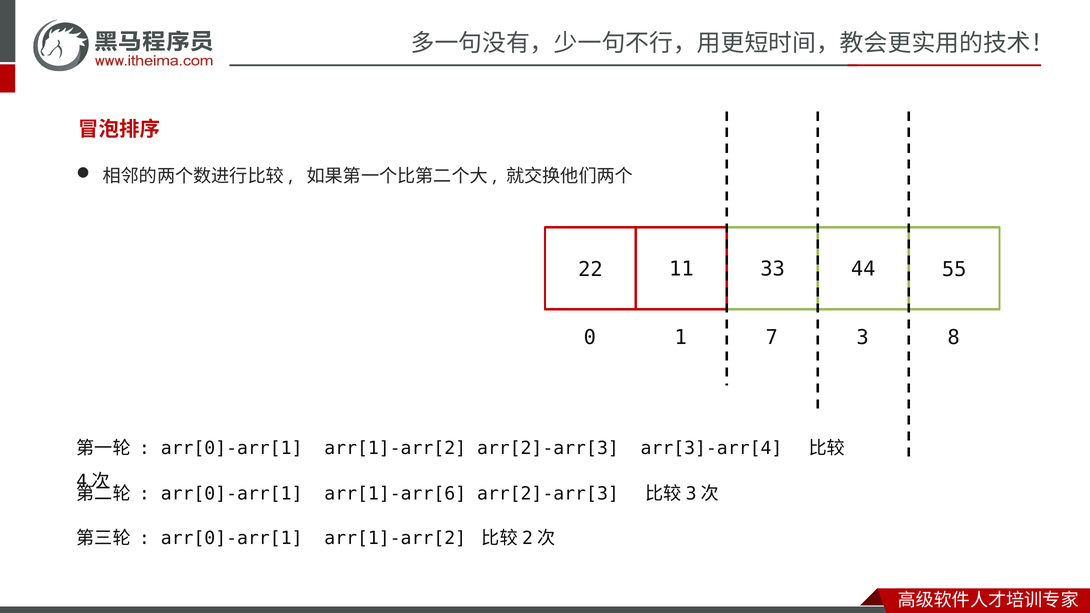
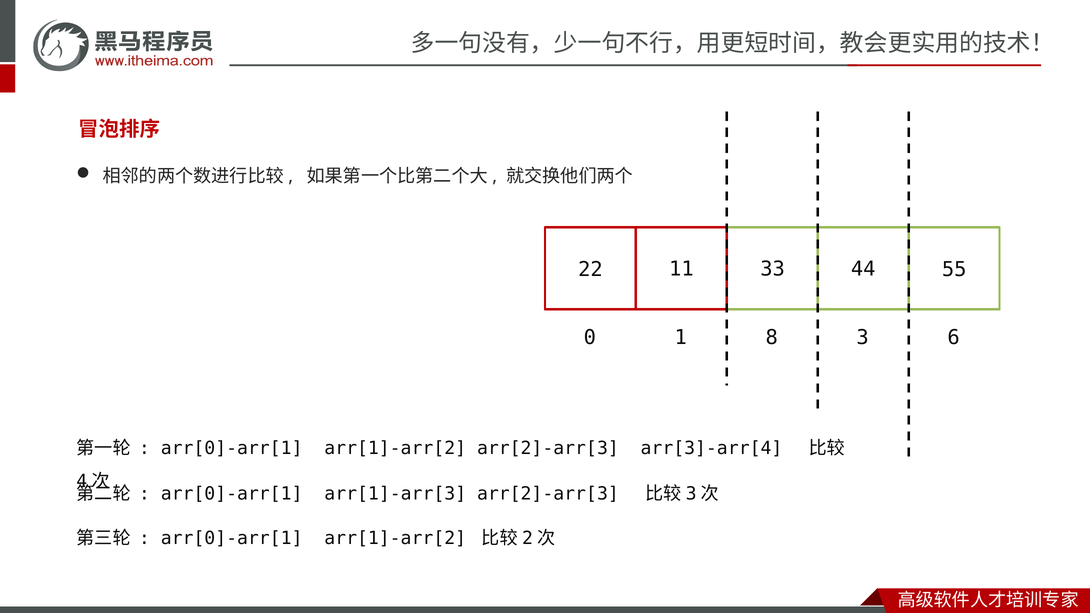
7: 7 -> 8 (772, 338)
8: 8 -> 6 (954, 338)
arr[1]-arr[6: arr[1]-arr[6 -> arr[1]-arr[3 (395, 494)
